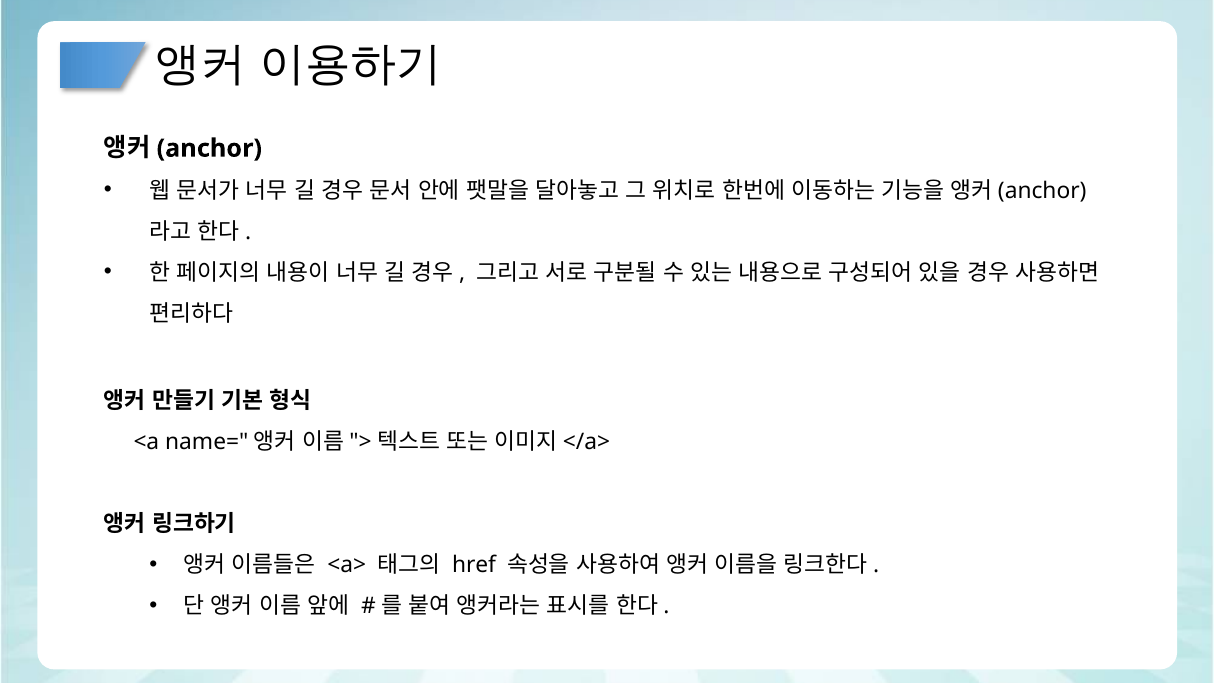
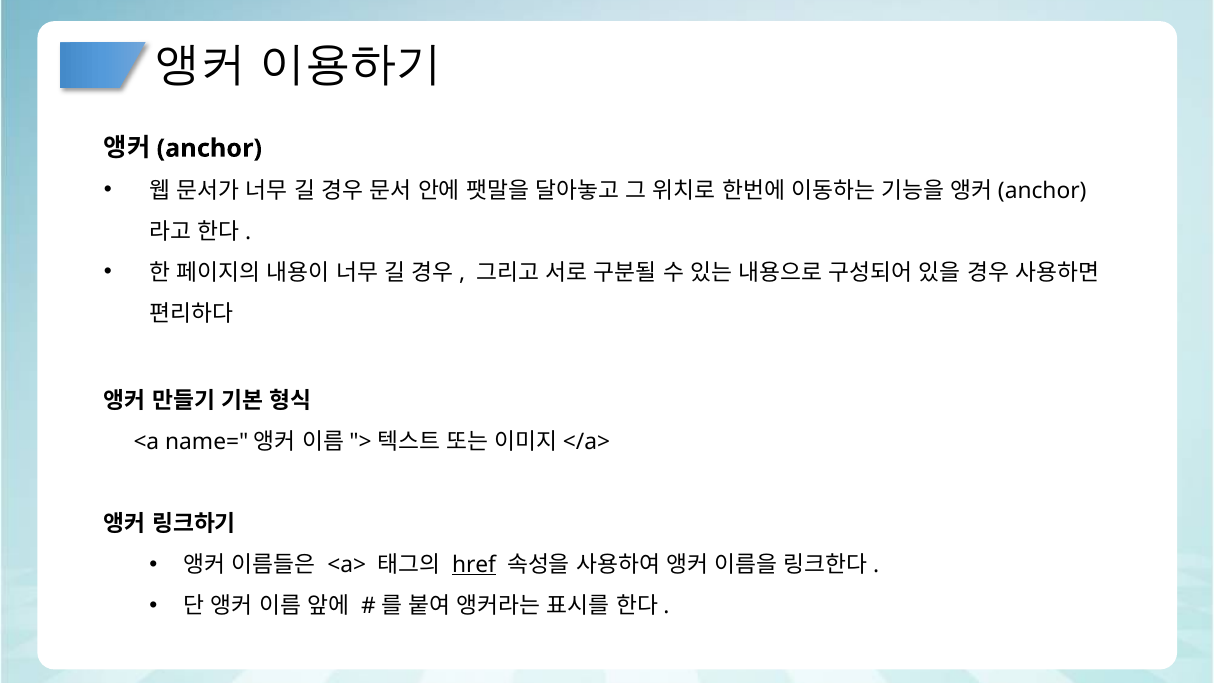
href underline: none -> present (474, 565)
